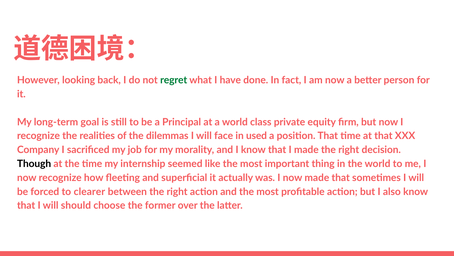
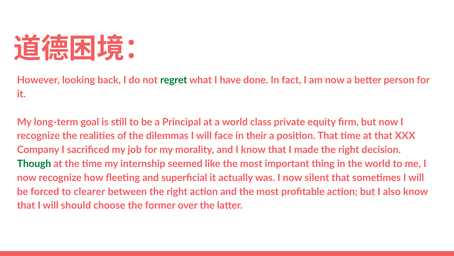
used: used -> their (256, 136)
Though colour: black -> green (34, 163)
now made: made -> silent (317, 177)
